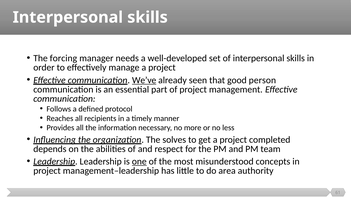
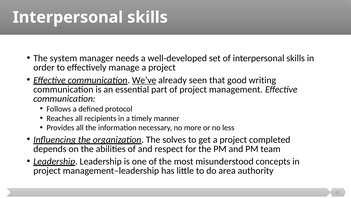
forcing: forcing -> system (63, 58)
person: person -> writing (262, 80)
one underline: present -> none (139, 161)
